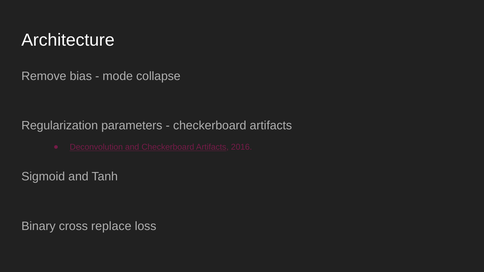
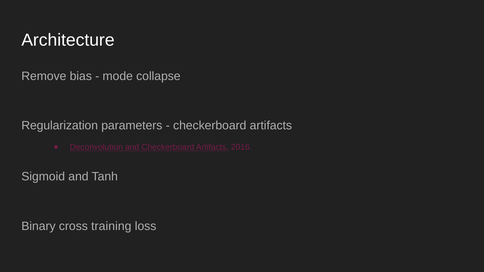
replace: replace -> training (111, 226)
